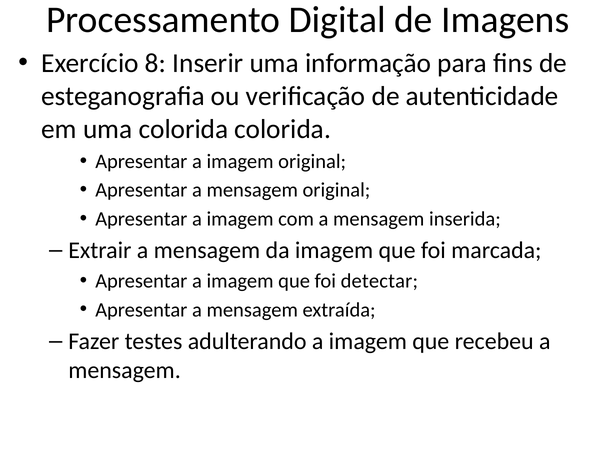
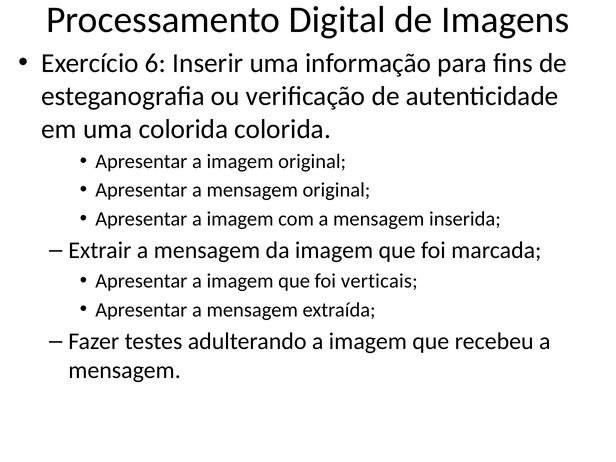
8: 8 -> 6 (156, 63)
detectar: detectar -> verticais (379, 281)
